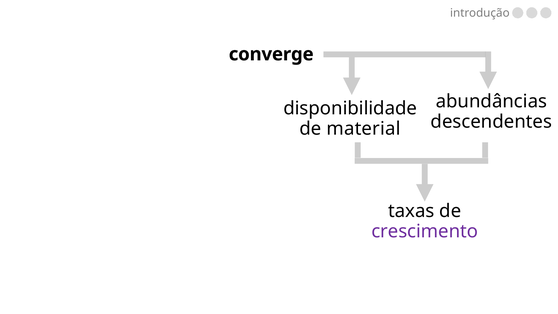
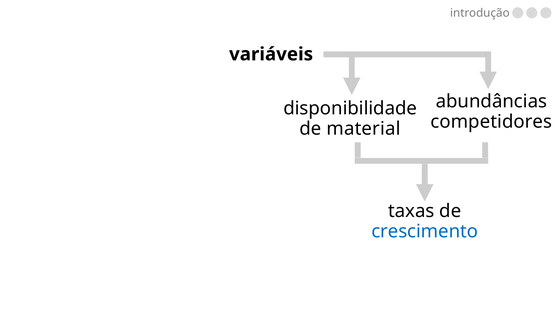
converge: converge -> variáveis (271, 54)
descendentes: descendentes -> competidores (491, 122)
crescimento colour: purple -> blue (425, 231)
